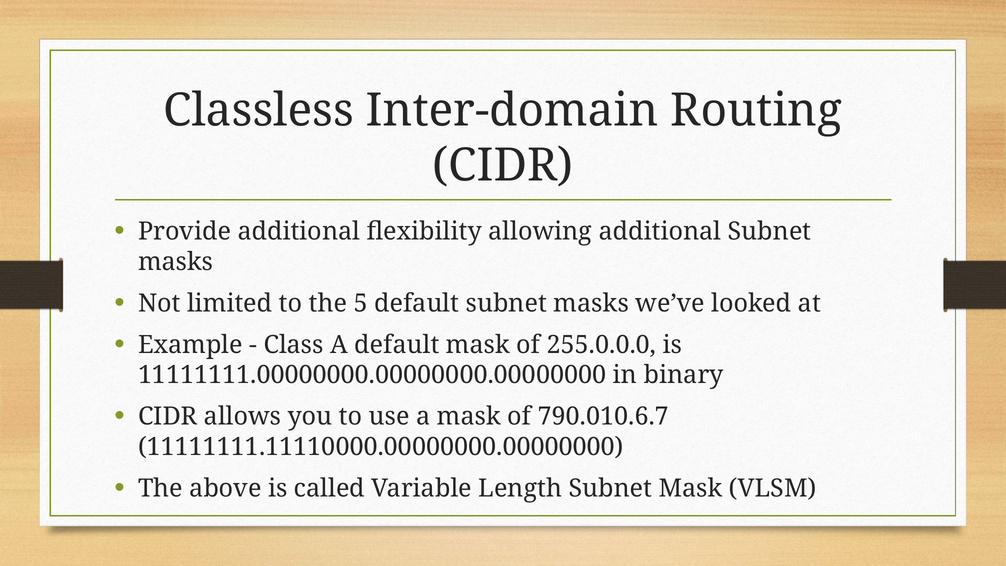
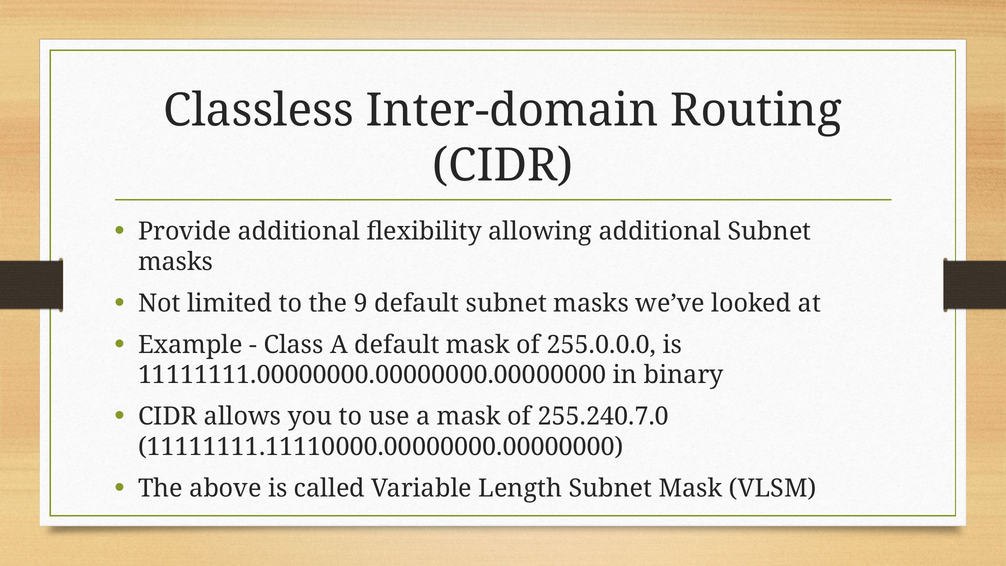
5: 5 -> 9 (361, 303)
790.010.6.7: 790.010.6.7 -> 255.240.7.0 (603, 416)
